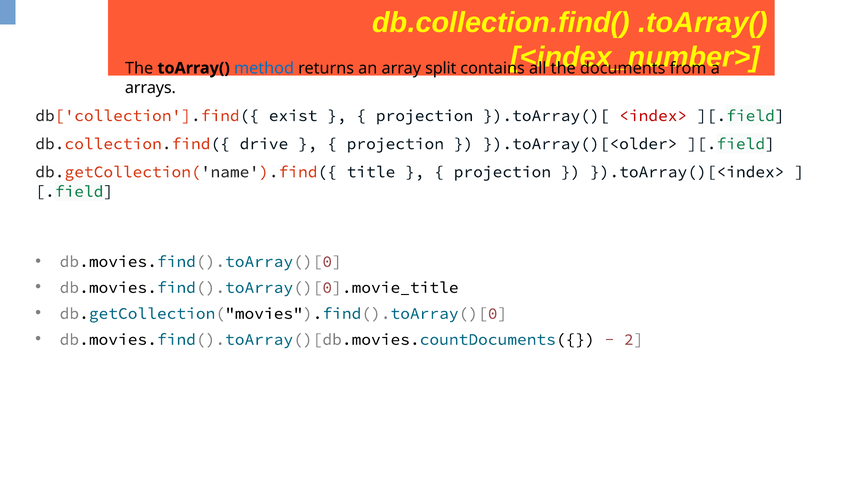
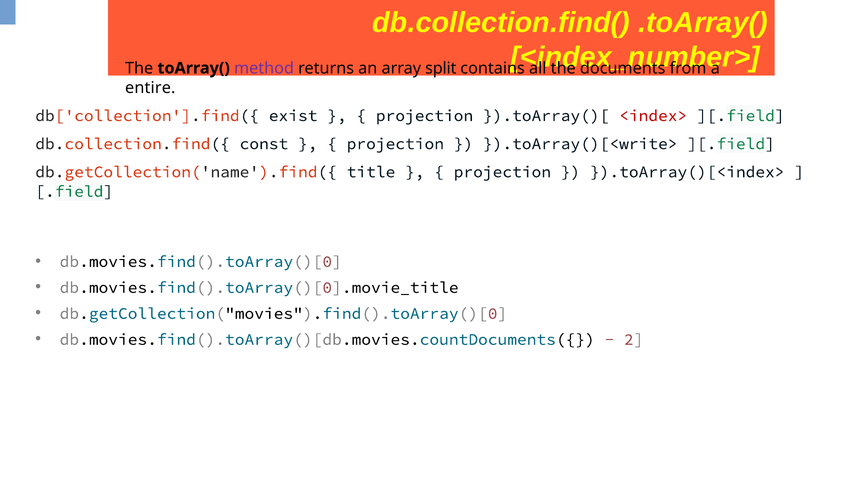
method colour: blue -> purple (264, 68)
arrays: arrays -> entire (150, 88)
drive: drive -> const (264, 144)
}).toArray()[<older>: }).toArray()[<older> -> }).toArray()[<write> (580, 144)
